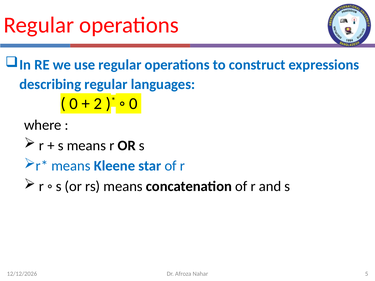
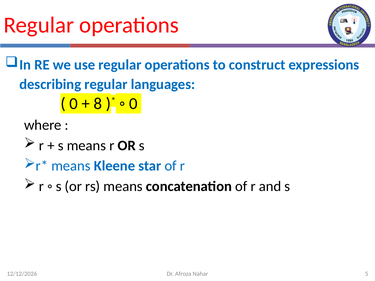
2: 2 -> 8 (98, 104)
